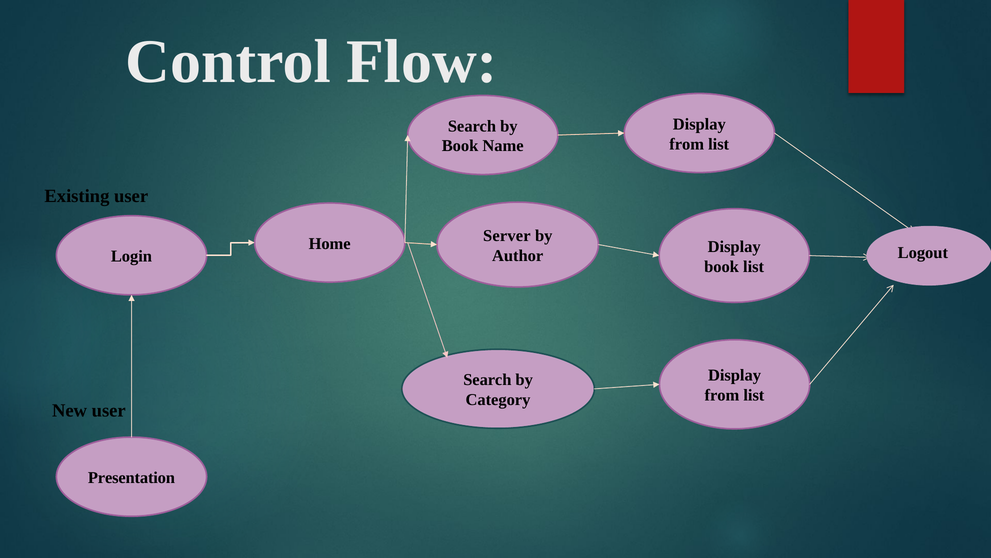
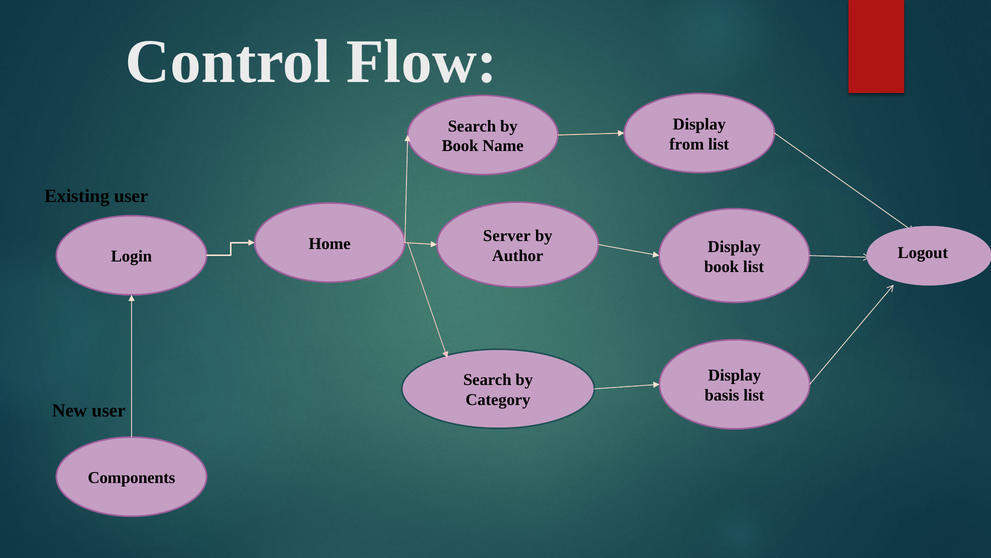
from: from -> basis (722, 395)
Presentation: Presentation -> Components (131, 477)
